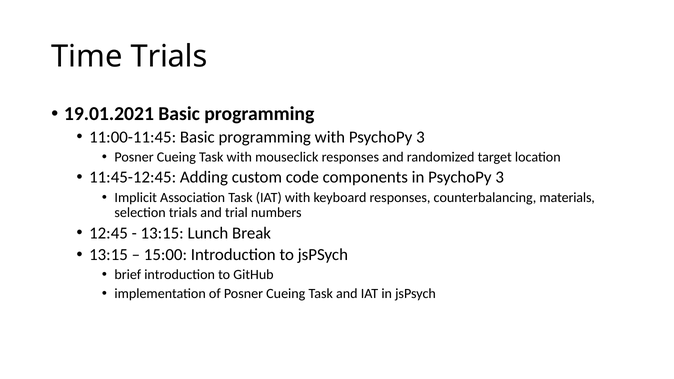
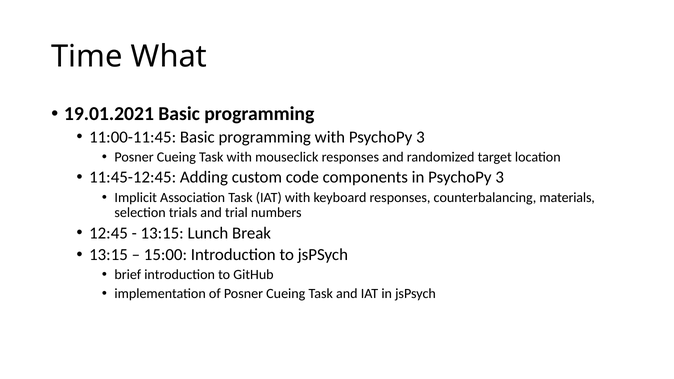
Time Trials: Trials -> What (169, 57)
